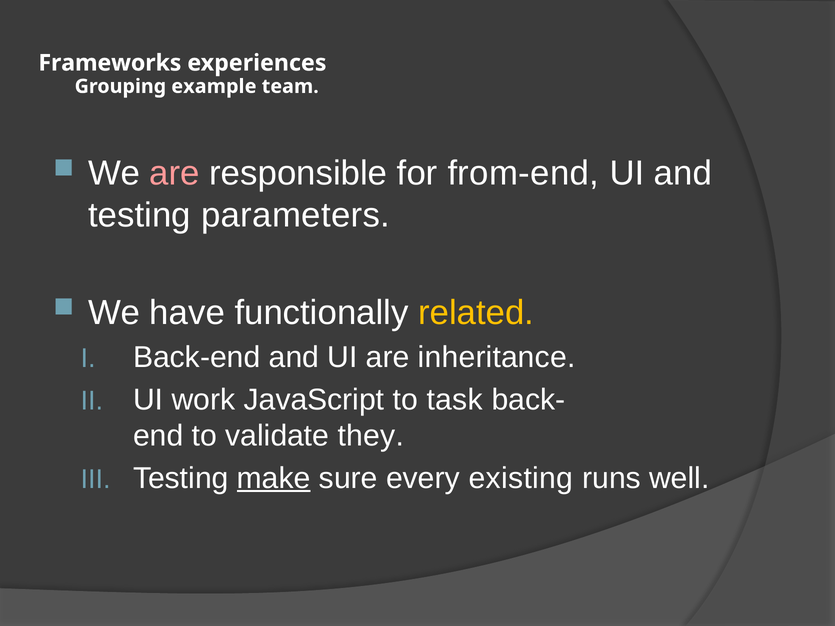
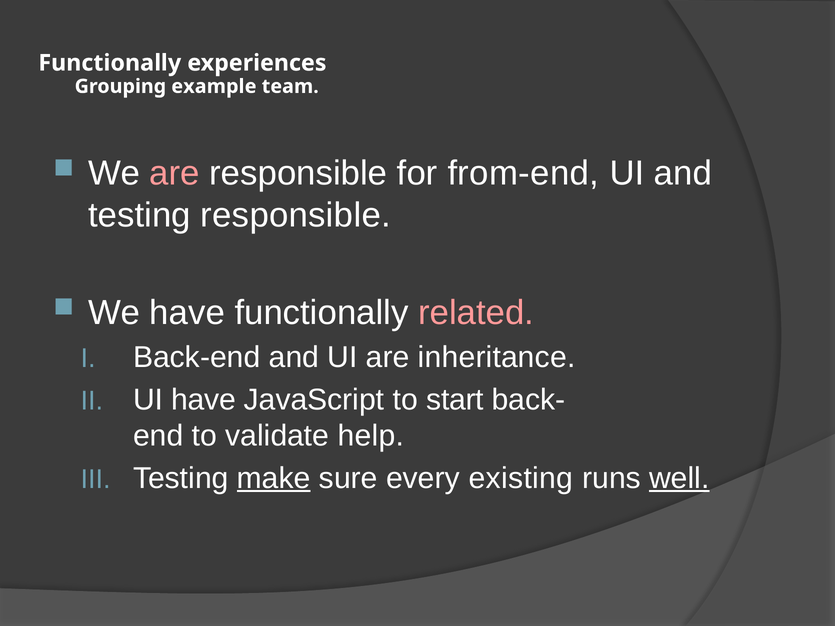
Frameworks: Frameworks -> Functionally (110, 63)
testing parameters: parameters -> responsible (296, 215)
related colour: yellow -> pink (476, 313)
UI work: work -> have (204, 400)
task: task -> start (455, 400)
they: they -> help (371, 436)
well underline: none -> present (679, 478)
